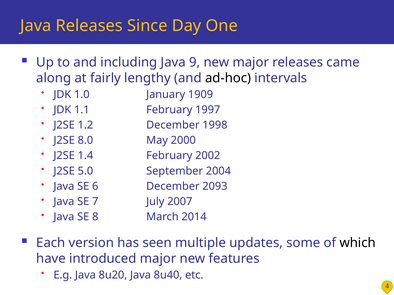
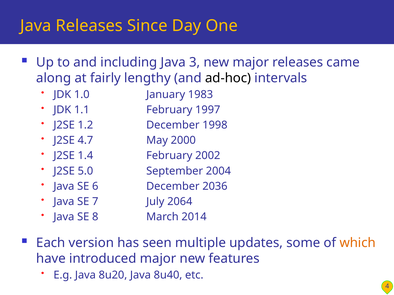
9: 9 -> 3 (195, 62)
1909: 1909 -> 1983 (201, 95)
8.0: 8.0 -> 4.7 (85, 141)
2093: 2093 -> 2036 (215, 187)
2007: 2007 -> 2064 (180, 202)
which colour: black -> orange (358, 243)
